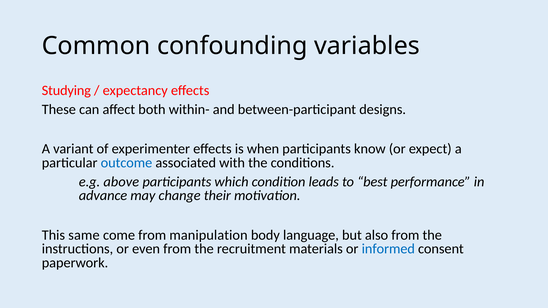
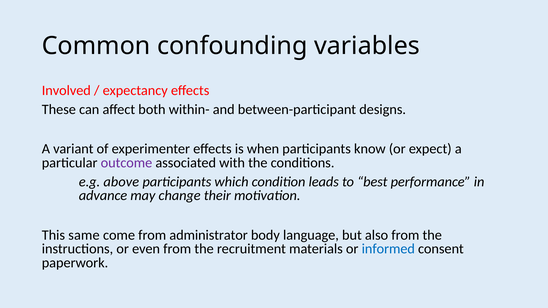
Studying: Studying -> Involved (66, 90)
outcome colour: blue -> purple (126, 163)
manipulation: manipulation -> administrator (209, 235)
